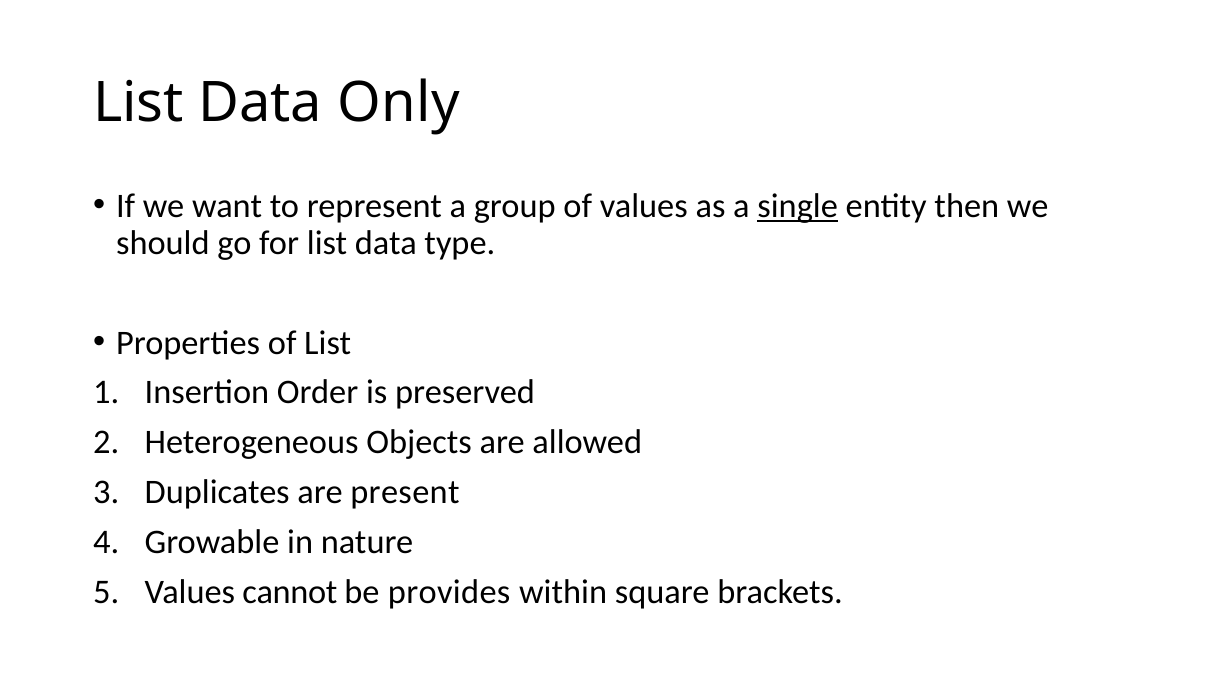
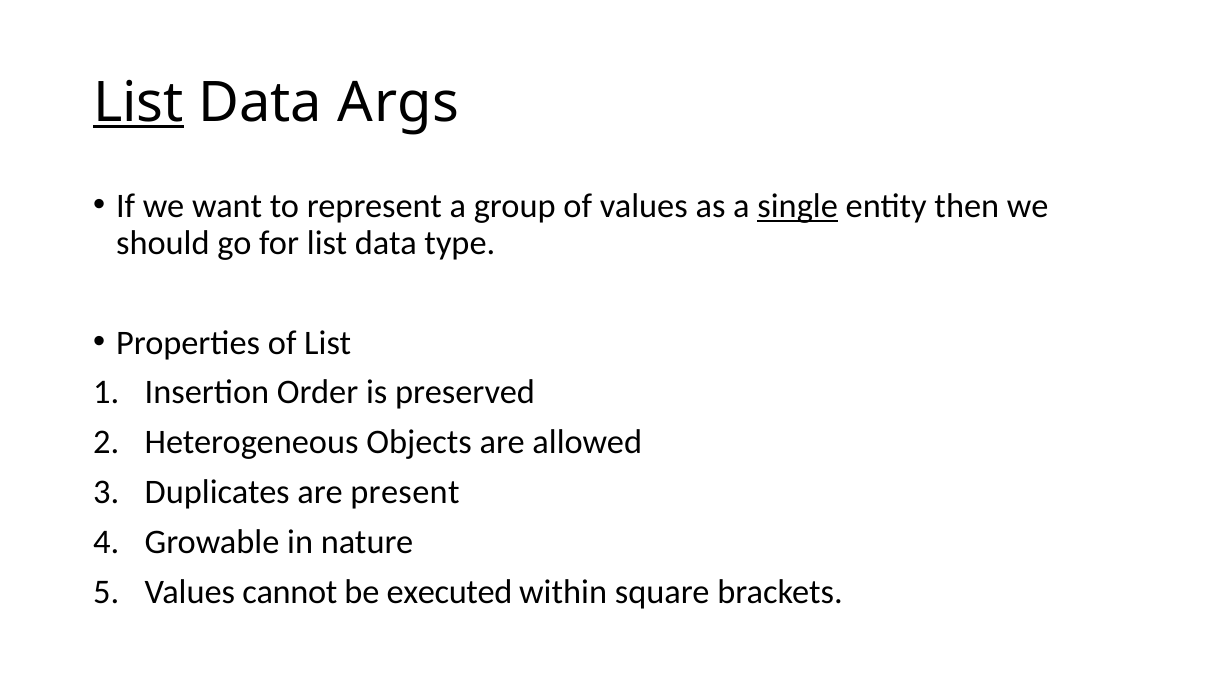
List underline: none -> present (139, 103)
Only: Only -> Args (399, 103)
provides: provides -> executed (449, 592)
